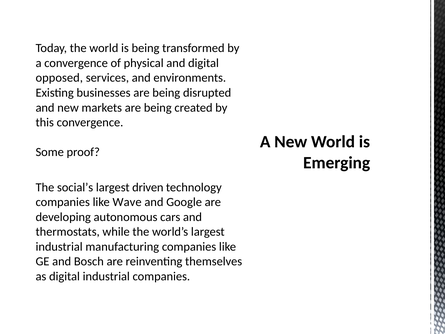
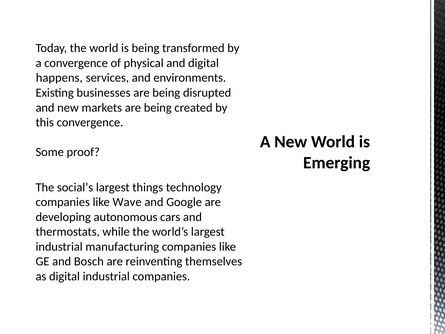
opposed: opposed -> happens (59, 78)
driven: driven -> things (148, 187)
